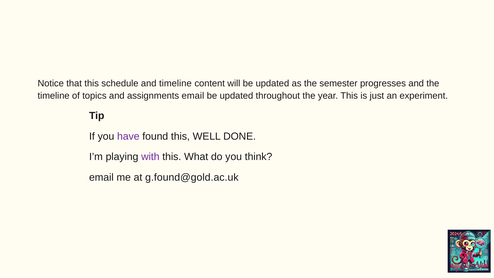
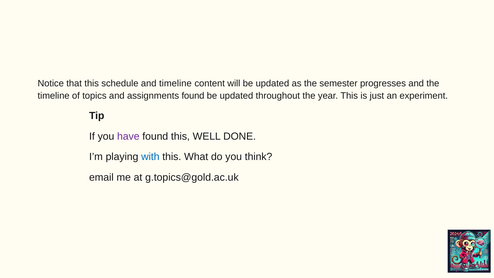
assignments email: email -> found (193, 96)
with colour: purple -> blue (150, 157)
g.found@gold.ac.uk: g.found@gold.ac.uk -> g.topics@gold.ac.uk (192, 177)
